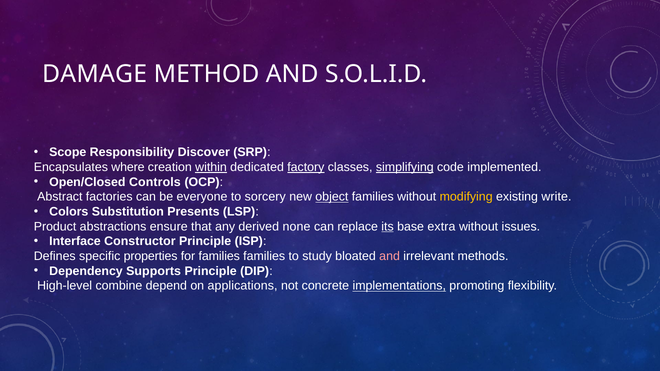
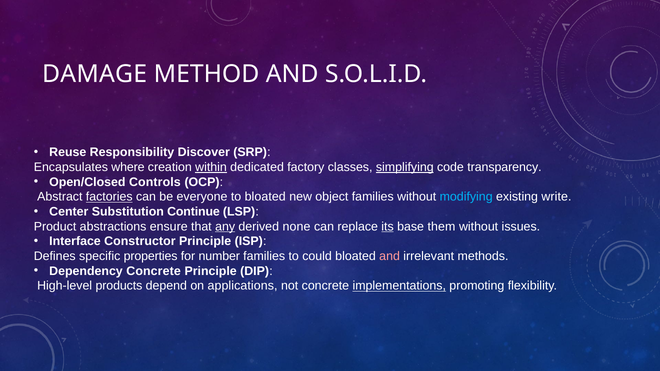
Scope: Scope -> Reuse (68, 152)
factory underline: present -> none (306, 167)
implemented: implemented -> transparency (504, 167)
factories underline: none -> present (109, 197)
to sorcery: sorcery -> bloated (265, 197)
object underline: present -> none (332, 197)
modifying colour: yellow -> light blue (466, 197)
Colors: Colors -> Center (69, 212)
Presents: Presents -> Continue (193, 212)
any underline: none -> present (225, 227)
extra: extra -> them (441, 227)
for families: families -> number (219, 256)
study: study -> could (317, 256)
Dependency Supports: Supports -> Concrete (154, 271)
combine: combine -> products (119, 286)
